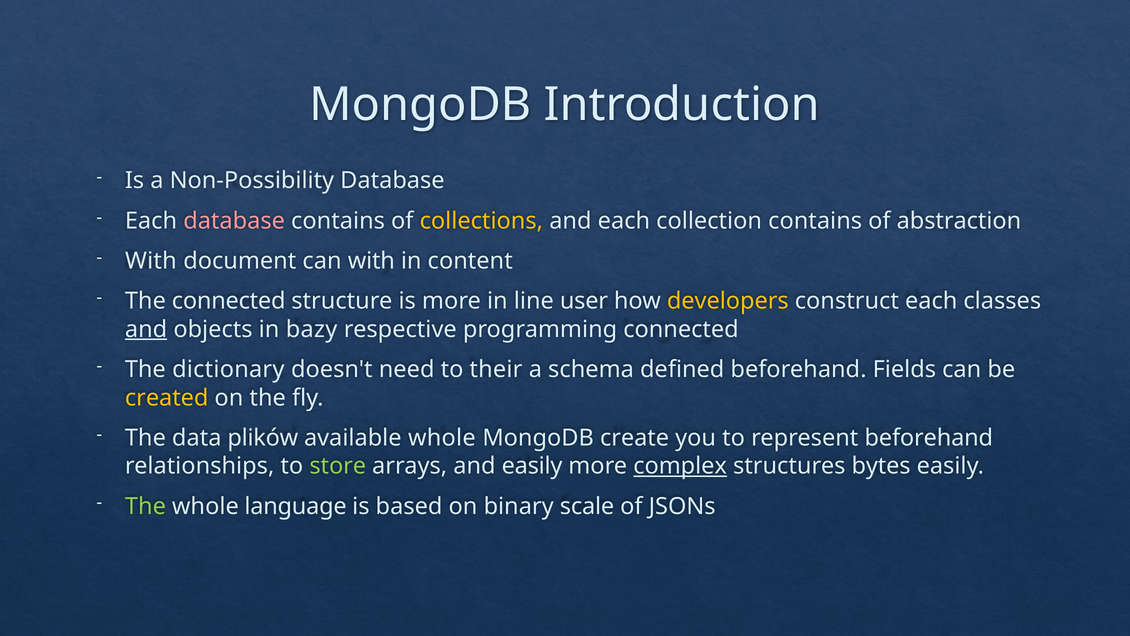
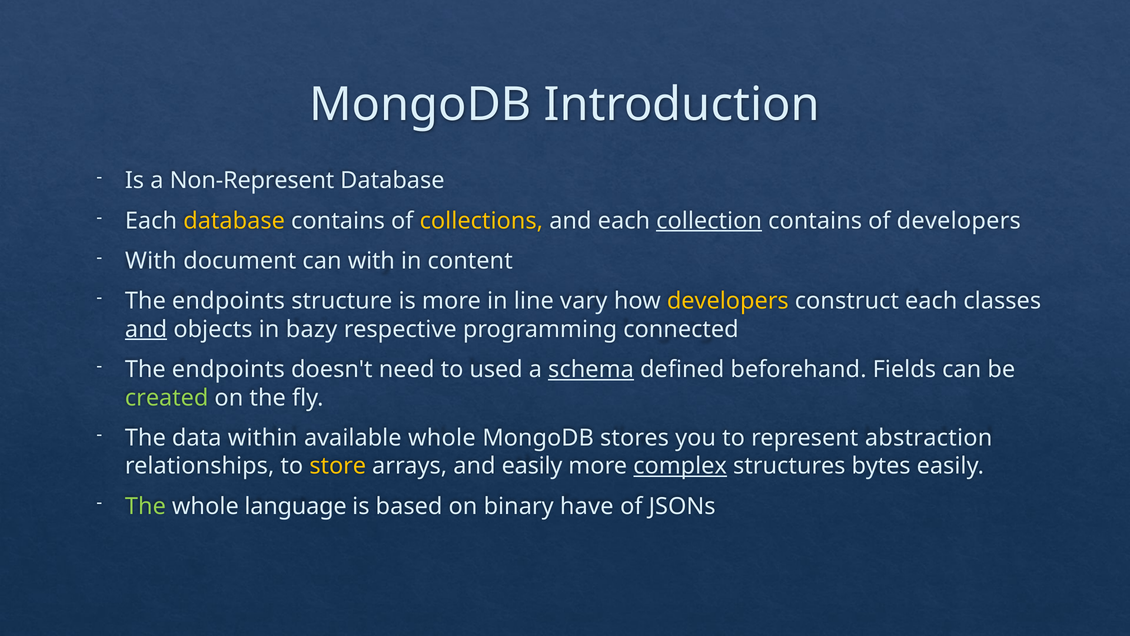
Non-Possibility: Non-Possibility -> Non-Represent (252, 181)
database colour: pink -> yellow (234, 221)
collection underline: none -> present (709, 221)
of abstraction: abstraction -> developers (959, 221)
connected: connected -> endpoints (228, 301)
user: user -> vary (584, 301)
dictionary: dictionary -> endpoints (228, 369)
their: their -> used (496, 369)
schema underline: none -> present (591, 369)
created colour: yellow -> light green (167, 397)
plików: plików -> within (263, 438)
create: create -> stores (634, 438)
represent beforehand: beforehand -> abstraction (929, 438)
store colour: light green -> yellow (338, 466)
scale: scale -> have (587, 506)
